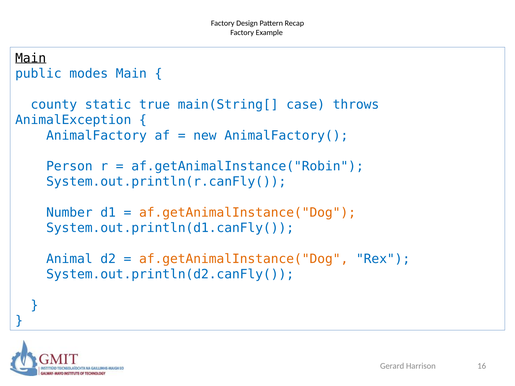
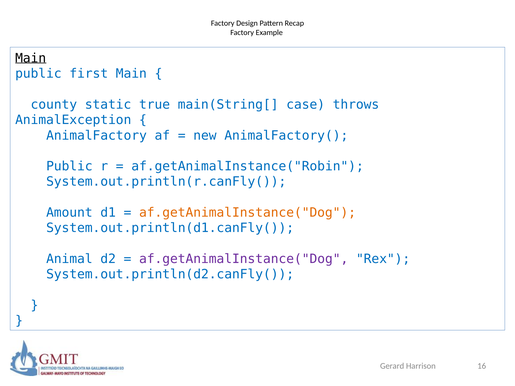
modes: modes -> first (89, 74)
Person: Person -> Public (69, 166)
Number: Number -> Amount (69, 213)
af.getAnimalInstance("Dog colour: orange -> purple (244, 259)
